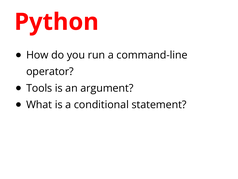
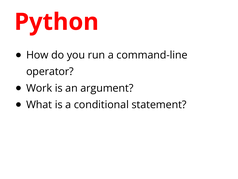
Tools: Tools -> Work (39, 88)
